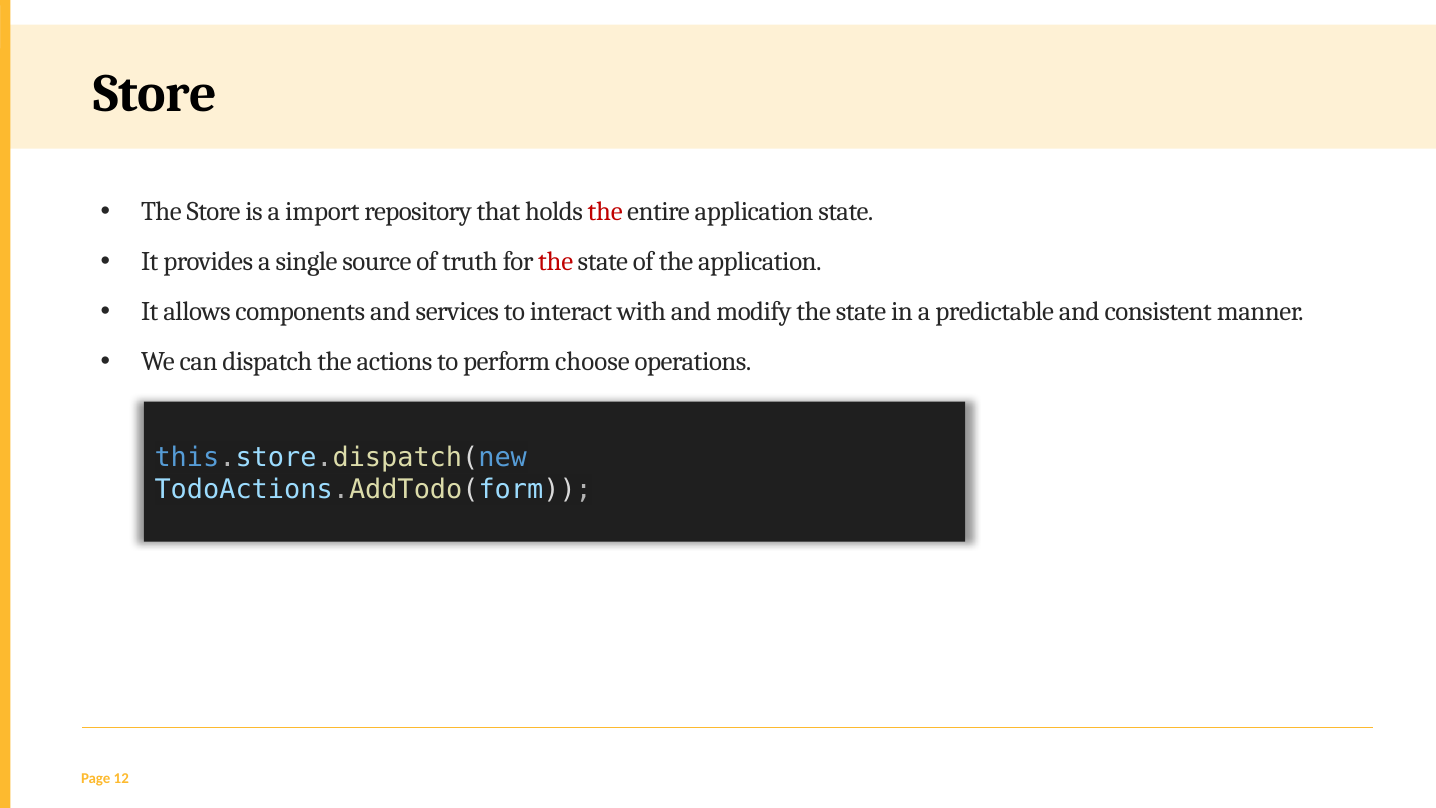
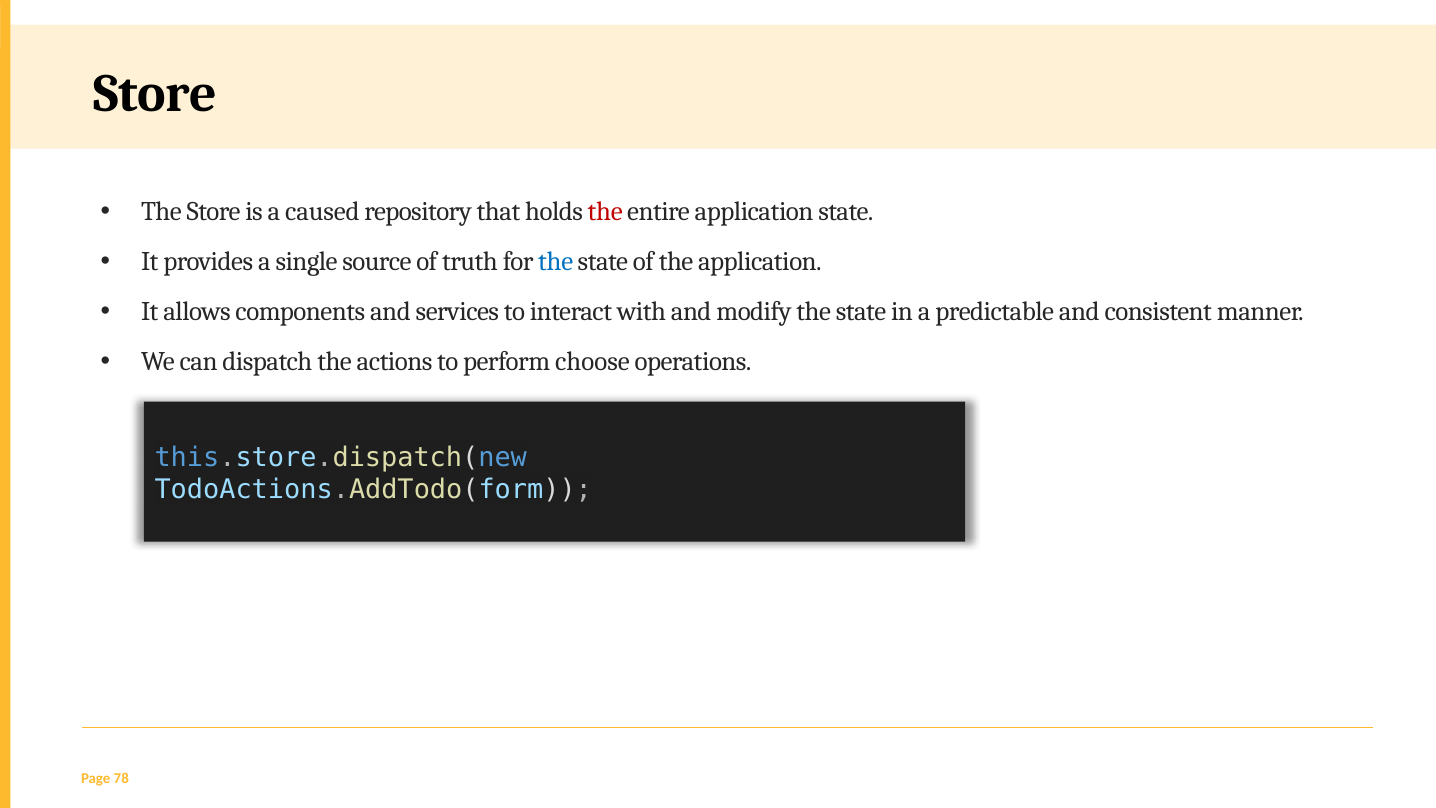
import: import -> caused (322, 212)
the colour: red -> blue (556, 262)
12: 12 -> 78 (121, 778)
